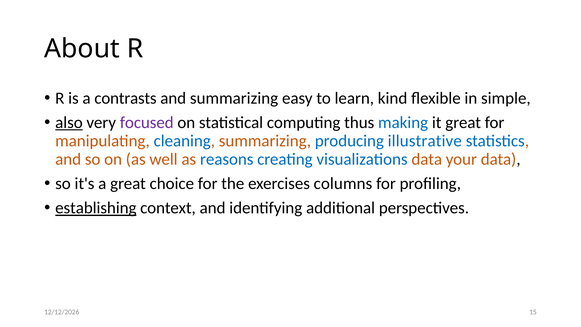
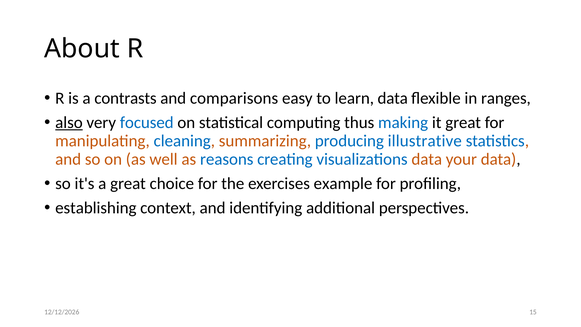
and summarizing: summarizing -> comparisons (234, 98)
learn kind: kind -> data (393, 98)
simple: simple -> ranges (506, 98)
focused colour: purple -> blue (147, 123)
columns: columns -> example (343, 184)
establishing underline: present -> none (96, 208)
